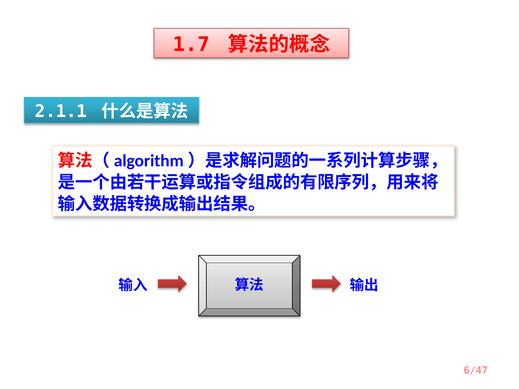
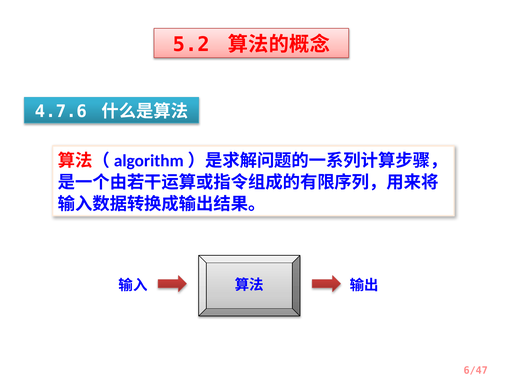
1.7: 1.7 -> 5.2 (191, 44)
2.1.1: 2.1.1 -> 4.7.6 (61, 111)
